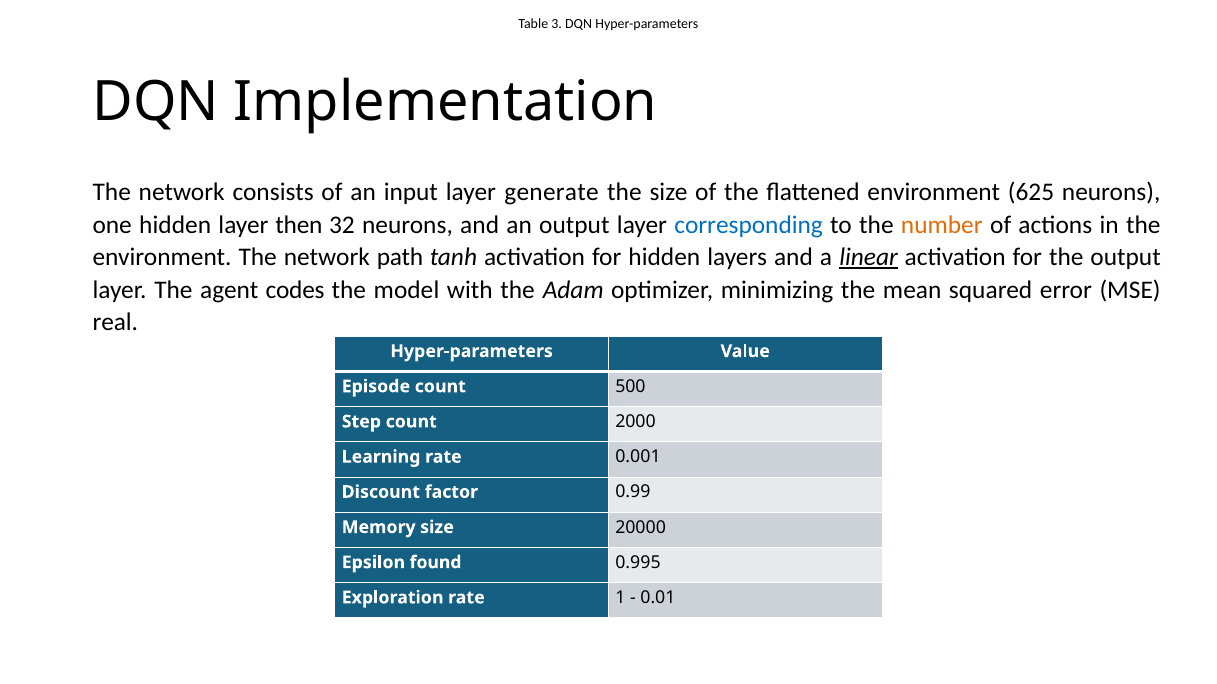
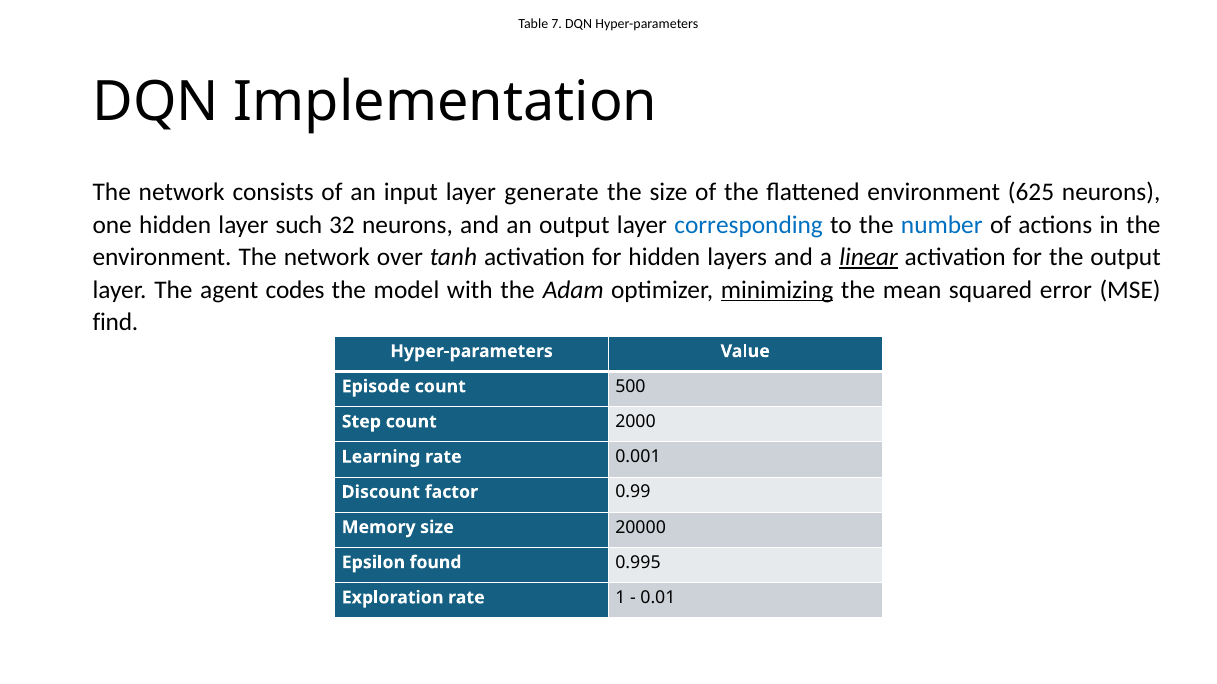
3: 3 -> 7 (557, 24)
then: then -> such (299, 225)
number colour: orange -> blue (942, 225)
path: path -> over (400, 257)
minimizing underline: none -> present (777, 290)
real: real -> find (115, 323)
